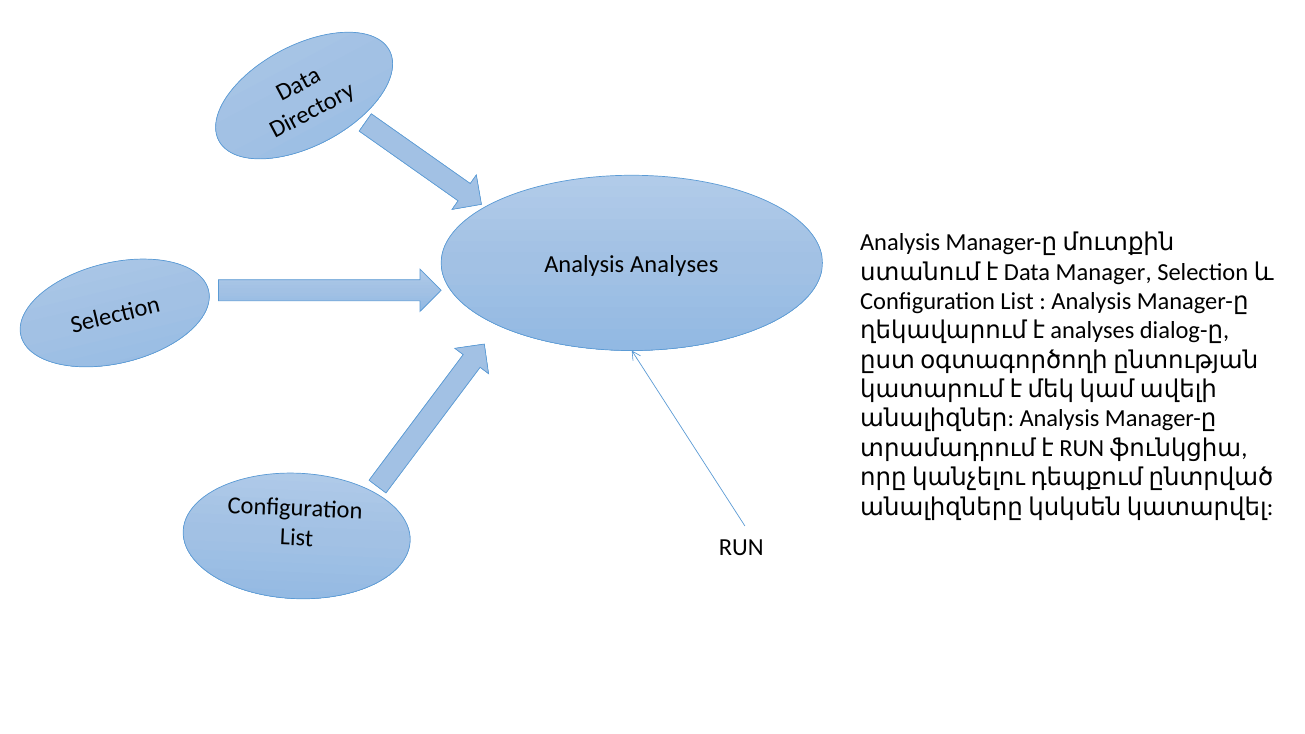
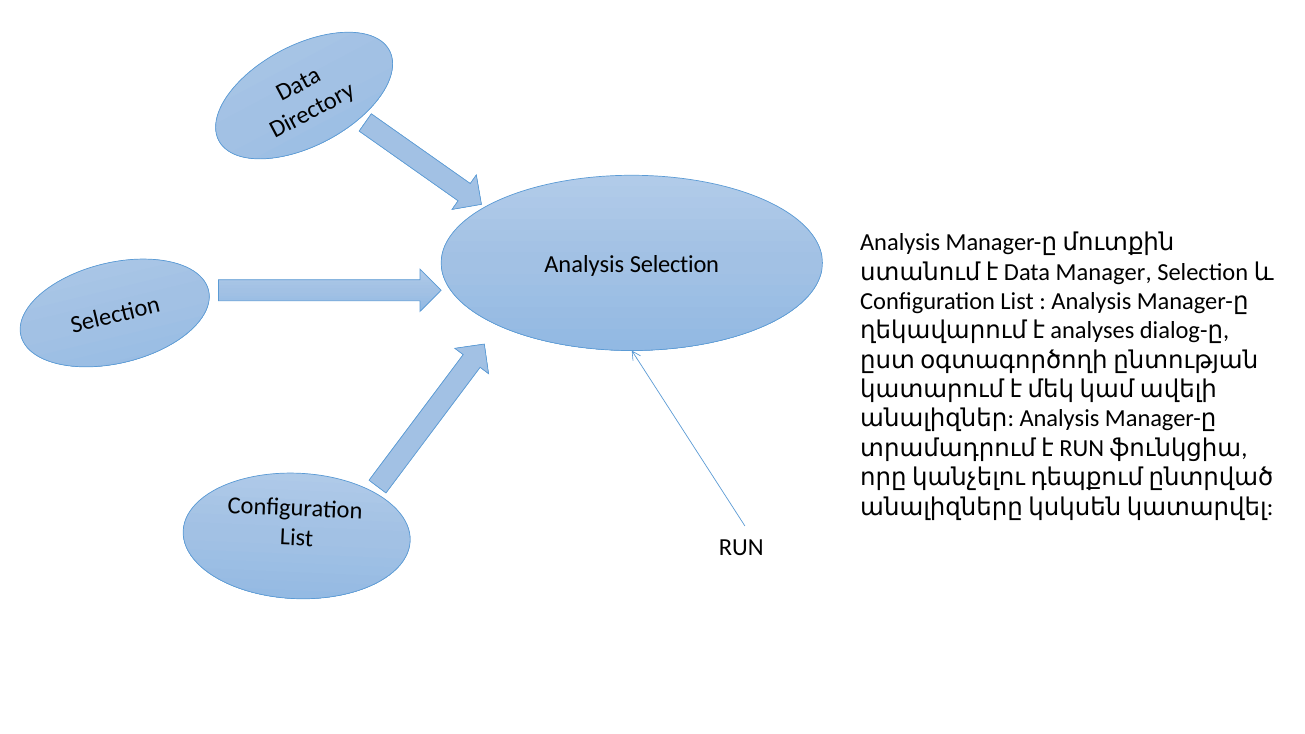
Analysis Analyses: Analyses -> Selection (674, 265)
